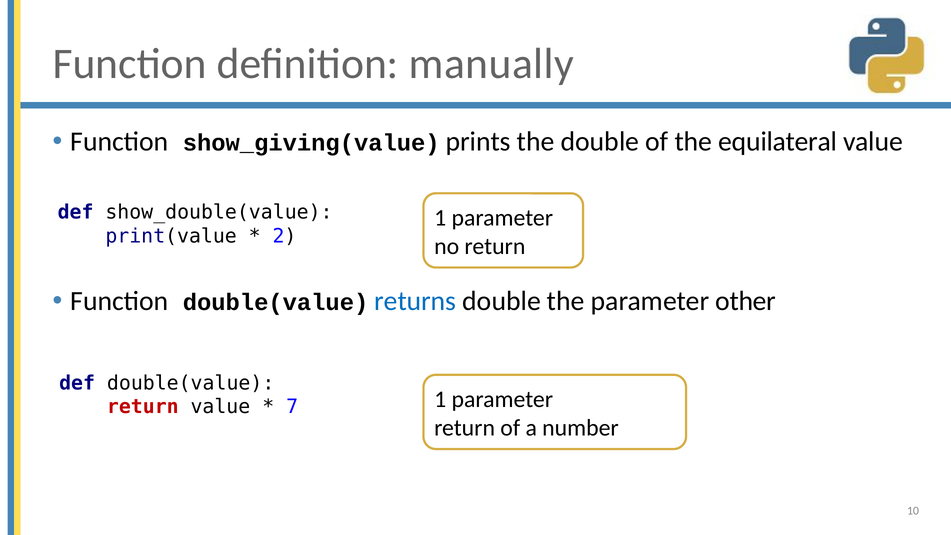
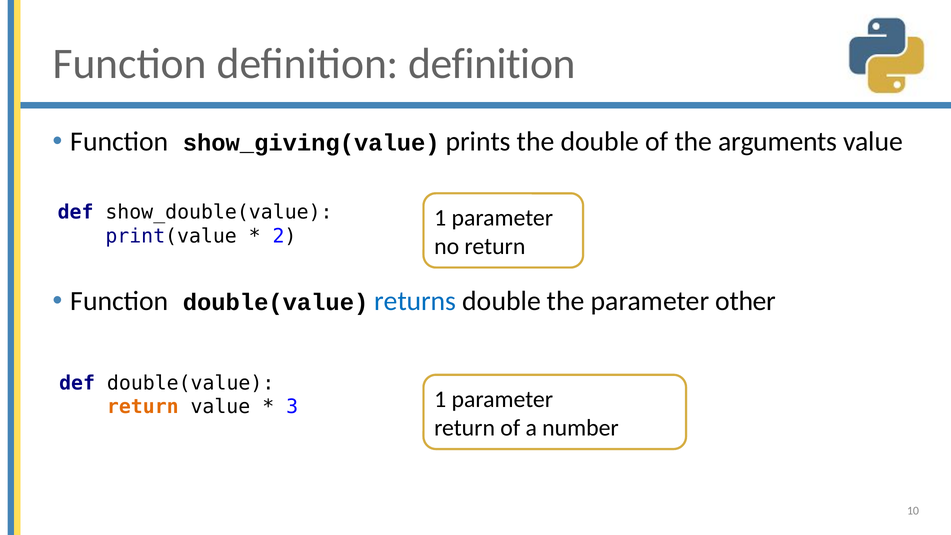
definition manually: manually -> definition (492, 64)
equilateral: equilateral -> arguments (778, 141)
return colour: red -> orange (143, 407)
7: 7 -> 3 (292, 407)
